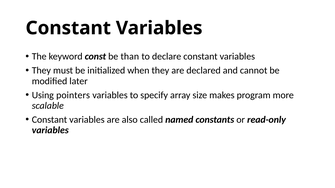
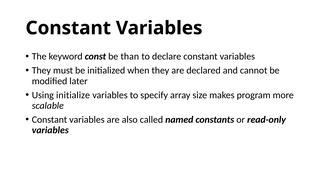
pointers: pointers -> initialize (73, 95)
